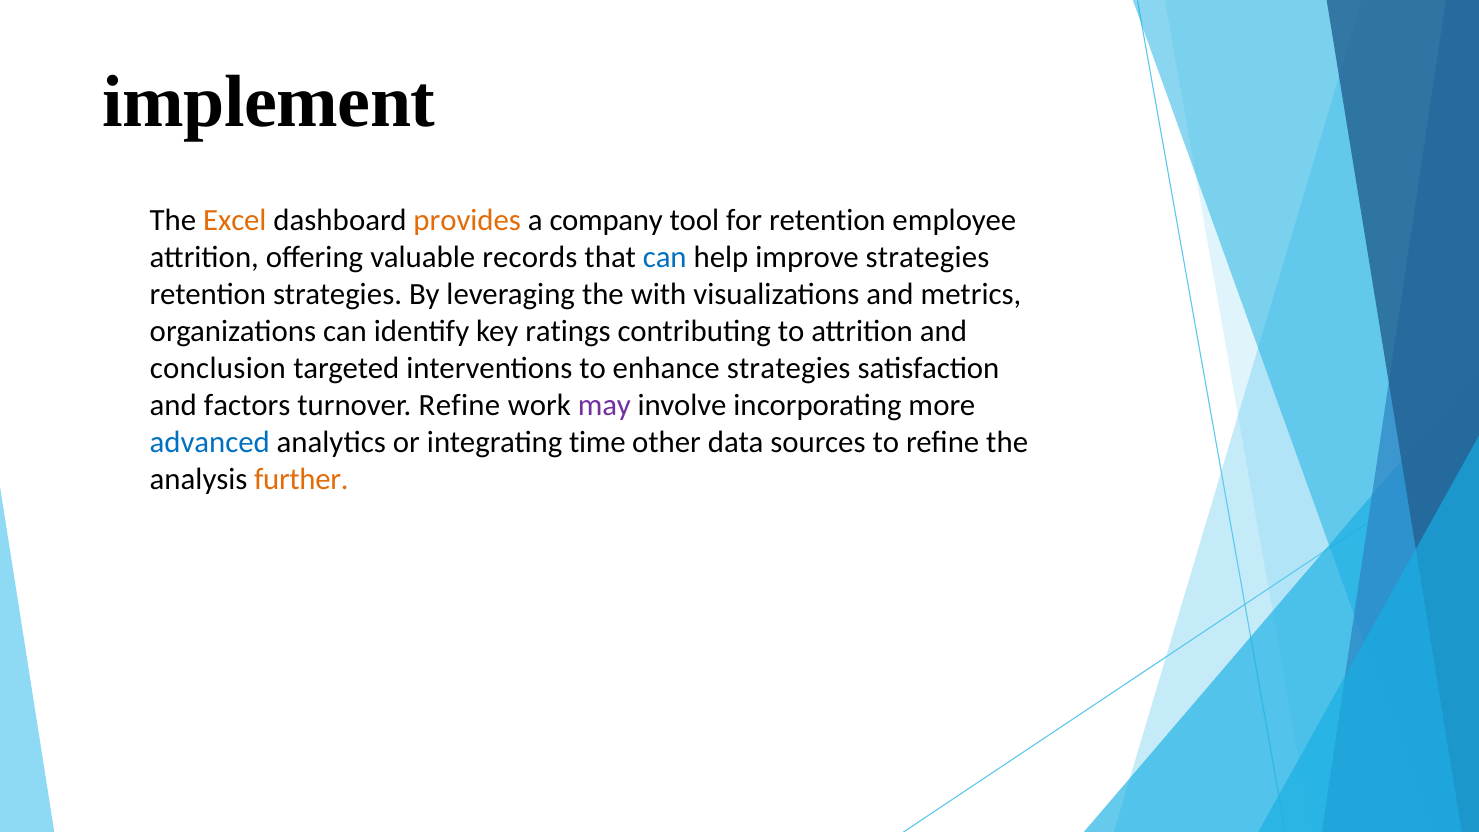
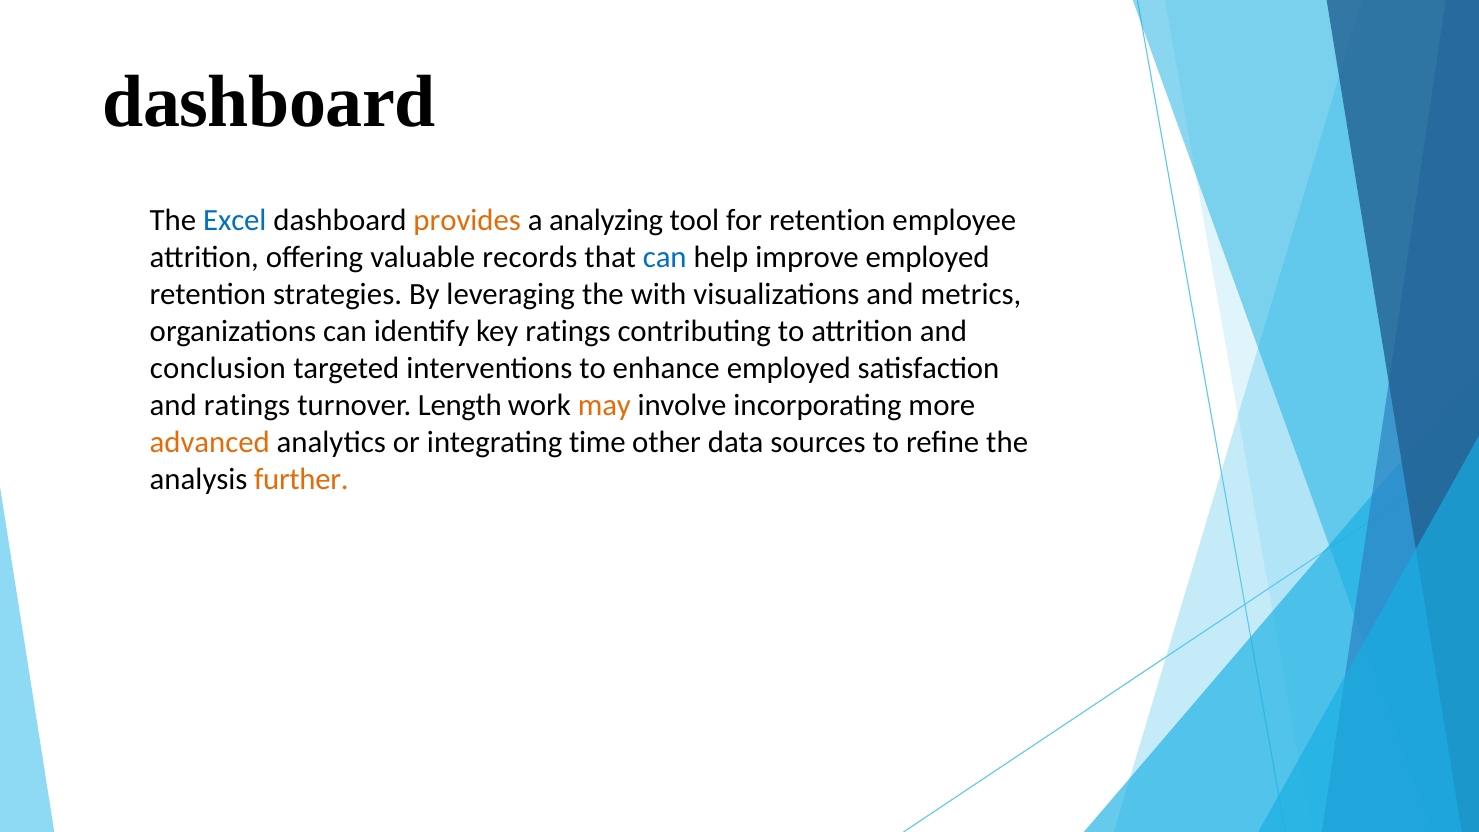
implement: implement -> dashboard (269, 102)
Excel colour: orange -> blue (235, 220)
company: company -> analyzing (606, 220)
improve strategies: strategies -> employed (928, 257)
enhance strategies: strategies -> employed (789, 368)
and factors: factors -> ratings (247, 405)
turnover Refine: Refine -> Length (460, 405)
may colour: purple -> orange (604, 405)
advanced colour: blue -> orange (210, 442)
